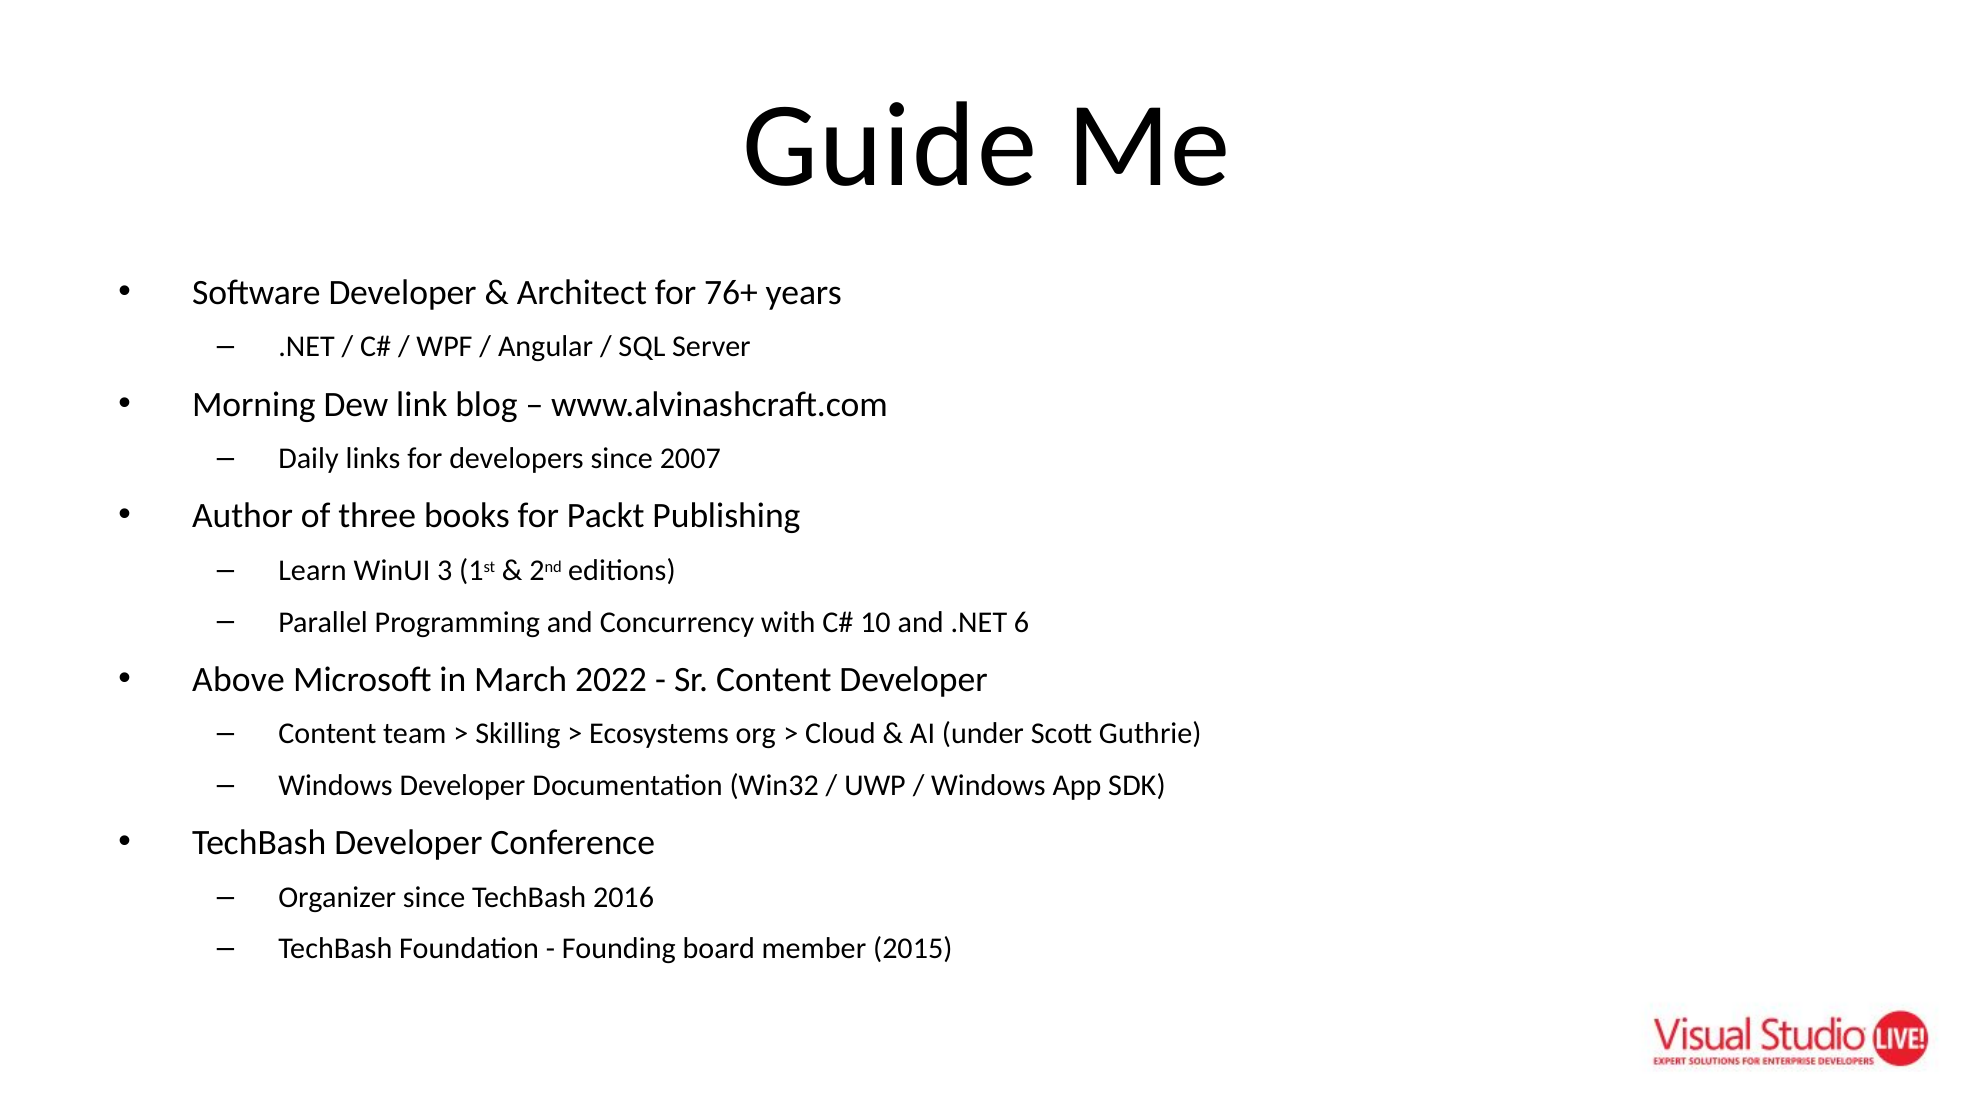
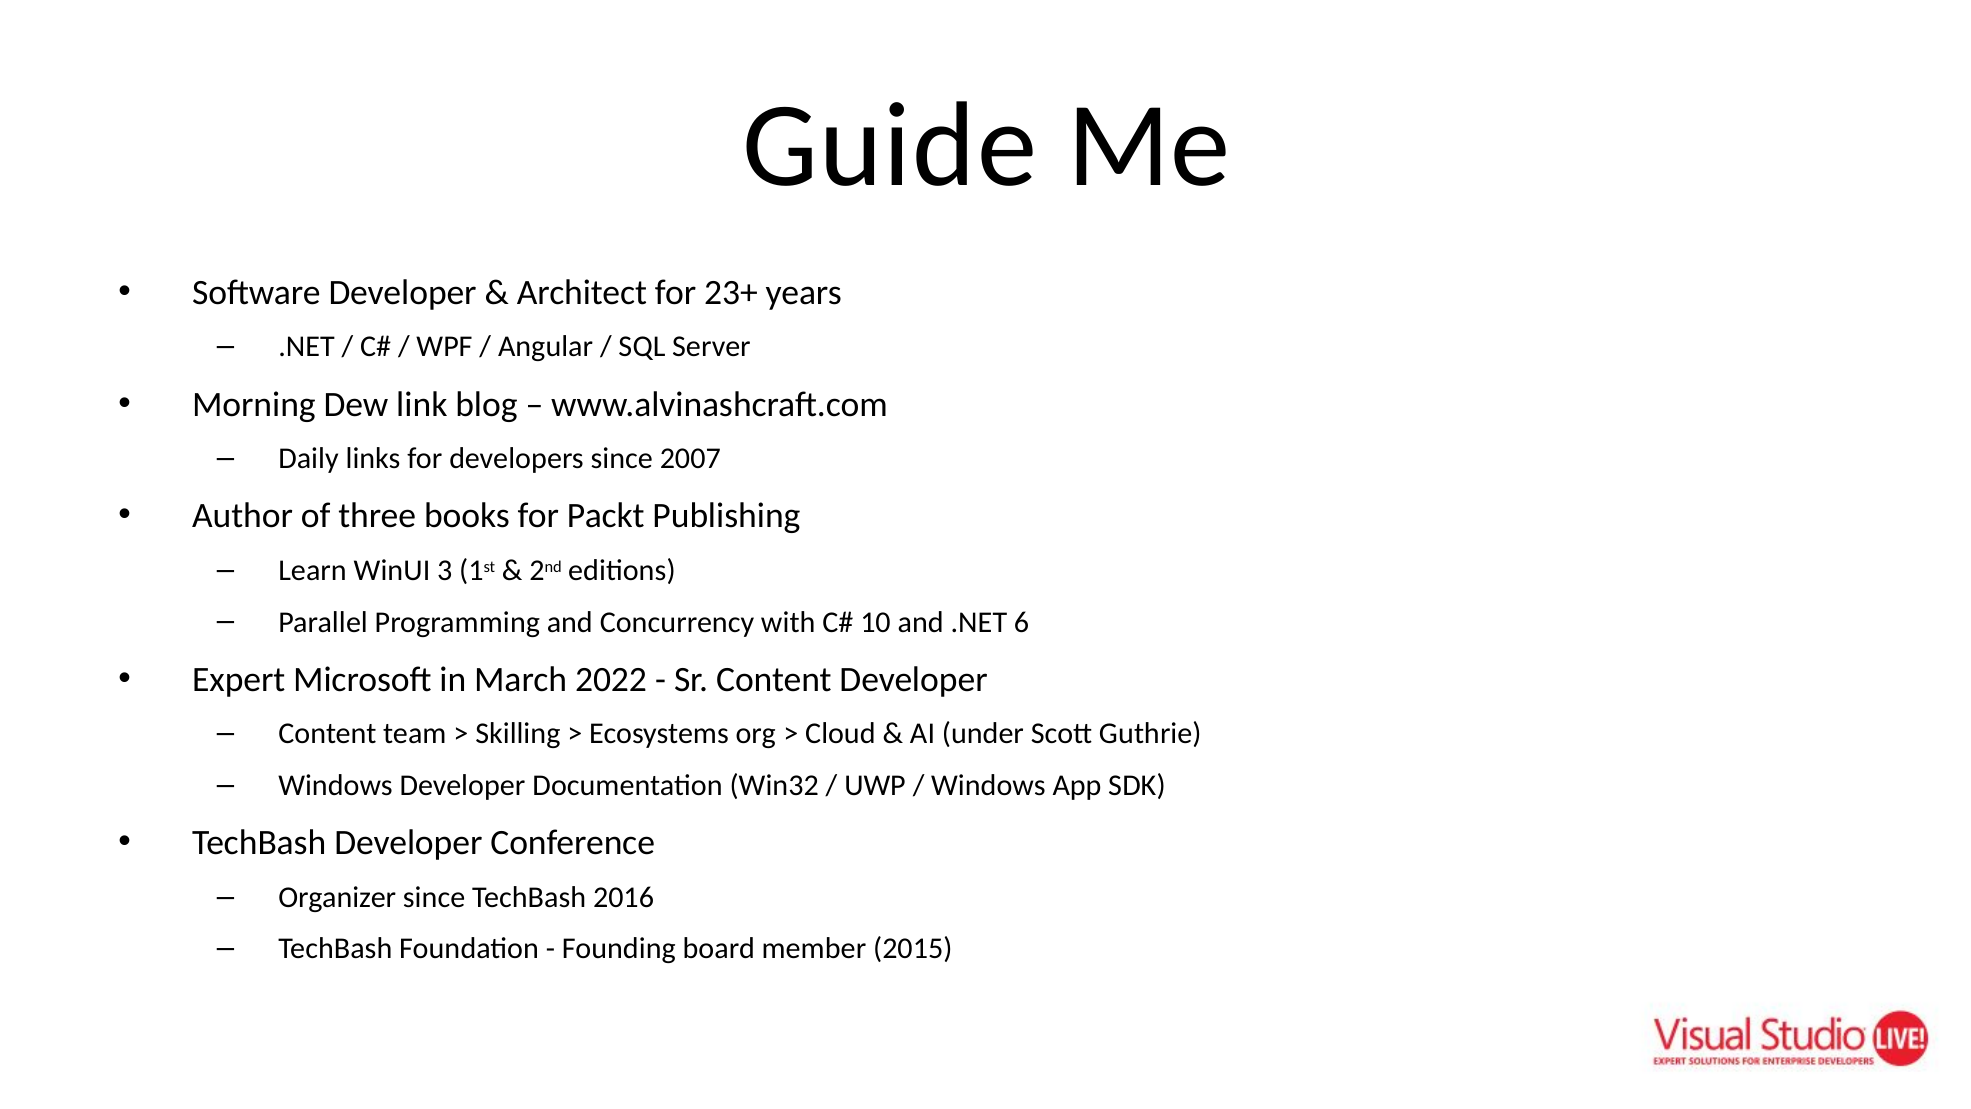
76+: 76+ -> 23+ (731, 292)
Above: Above -> Expert (239, 679)
